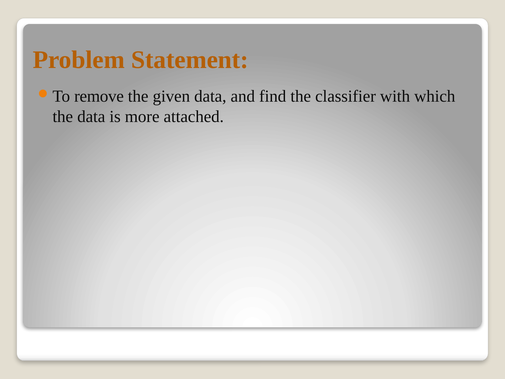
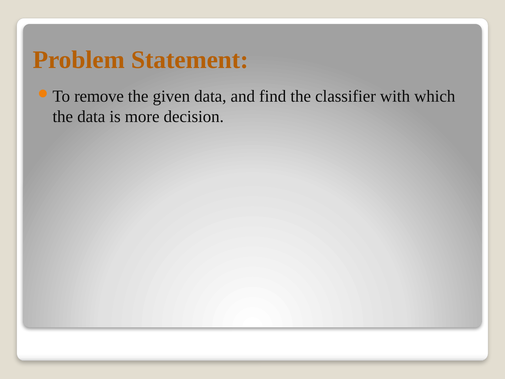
attached: attached -> decision (194, 116)
